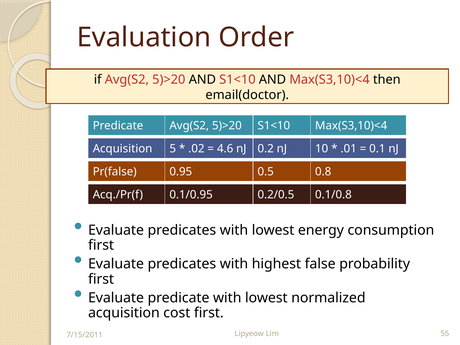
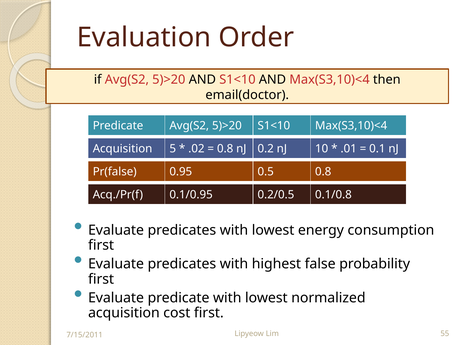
4.6: 4.6 -> 0.8 (225, 149)
